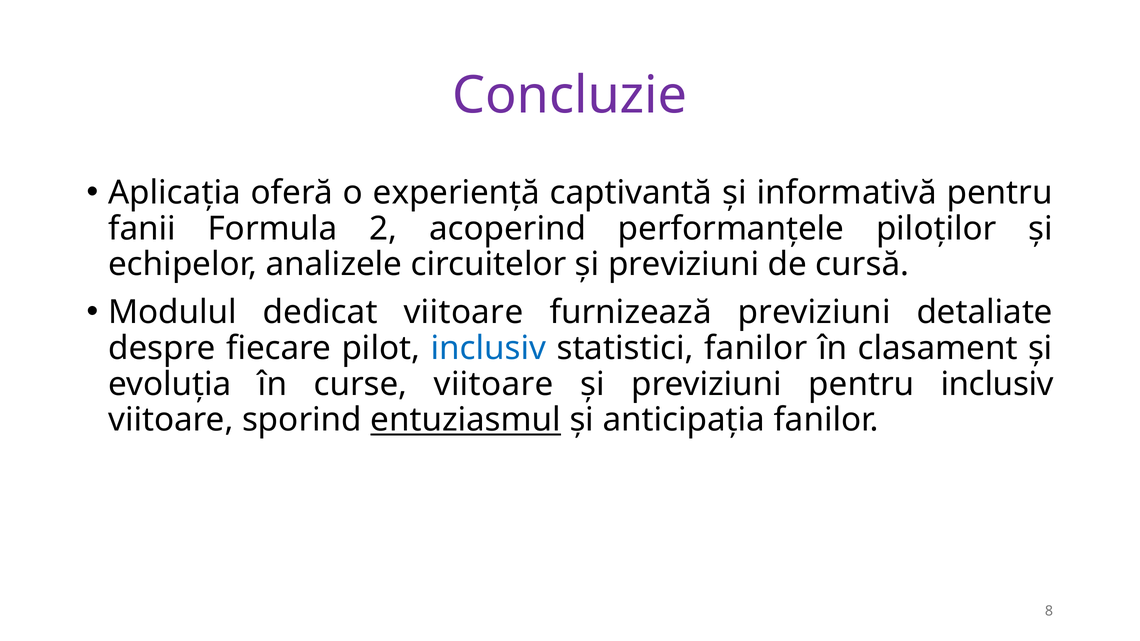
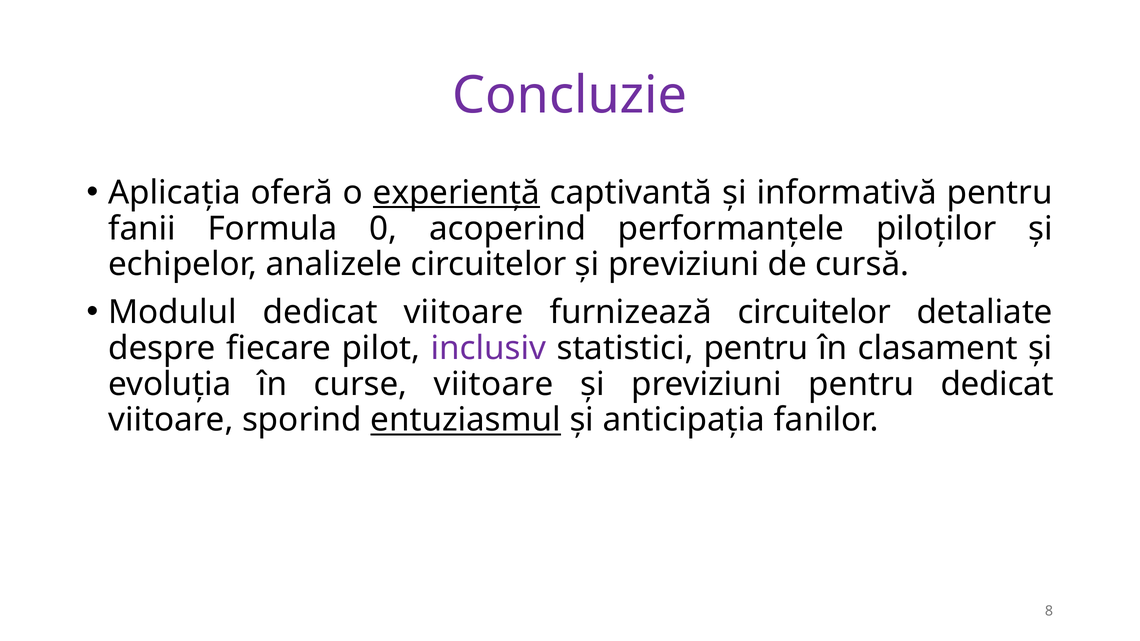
experiență underline: none -> present (456, 193)
2: 2 -> 0 (383, 229)
furnizează previziuni: previziuni -> circuitelor (814, 312)
inclusiv colour: blue -> purple (488, 348)
statistici fanilor: fanilor -> pentru (756, 348)
pentru inclusiv: inclusiv -> dedicat (997, 384)
